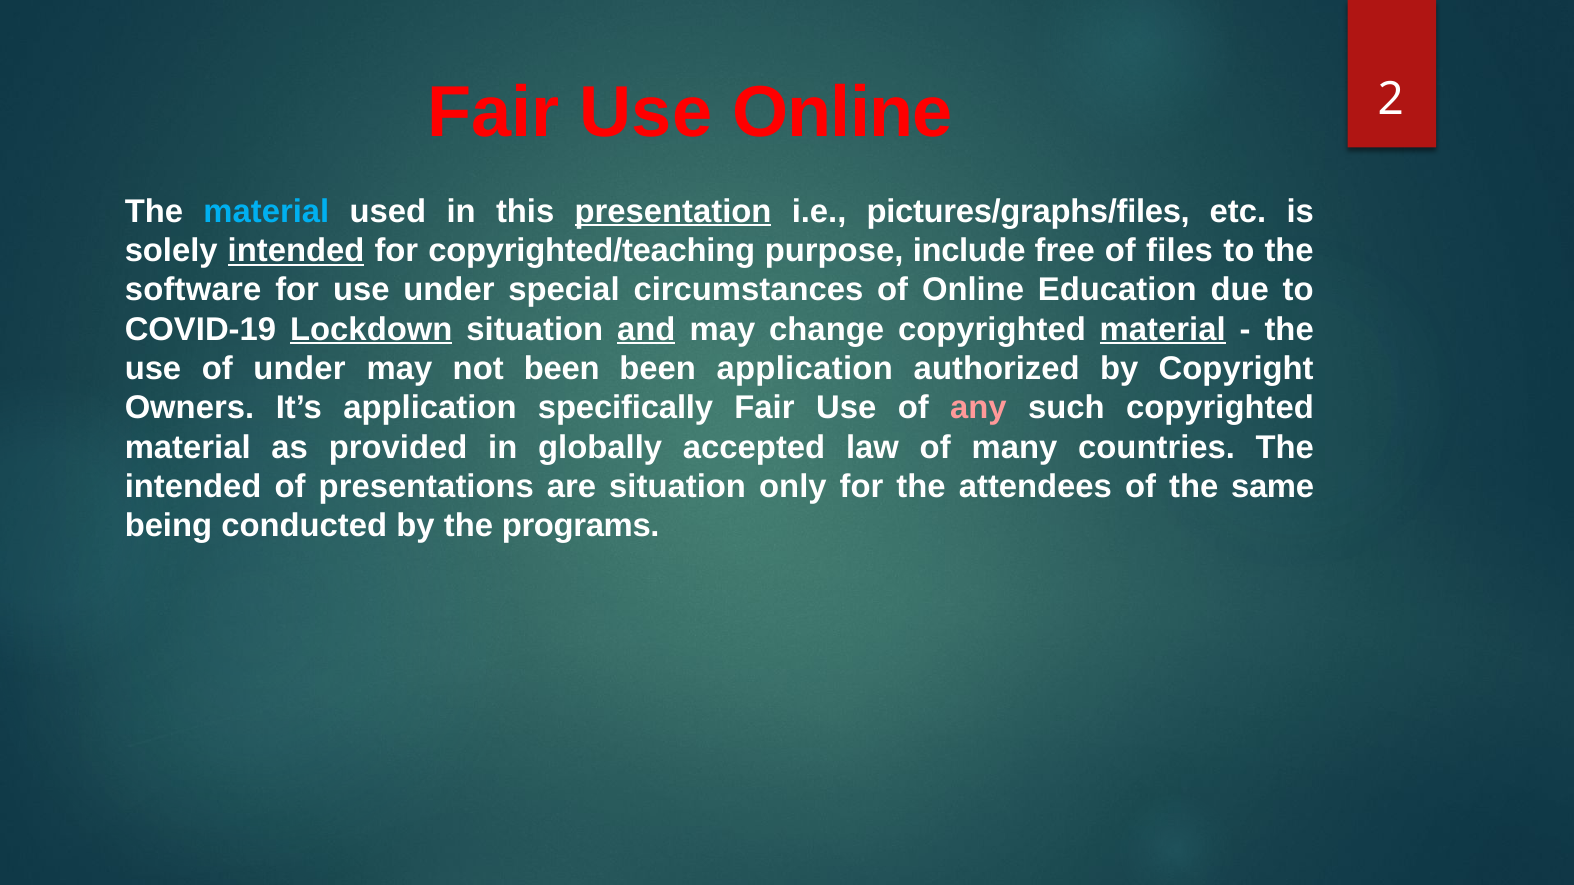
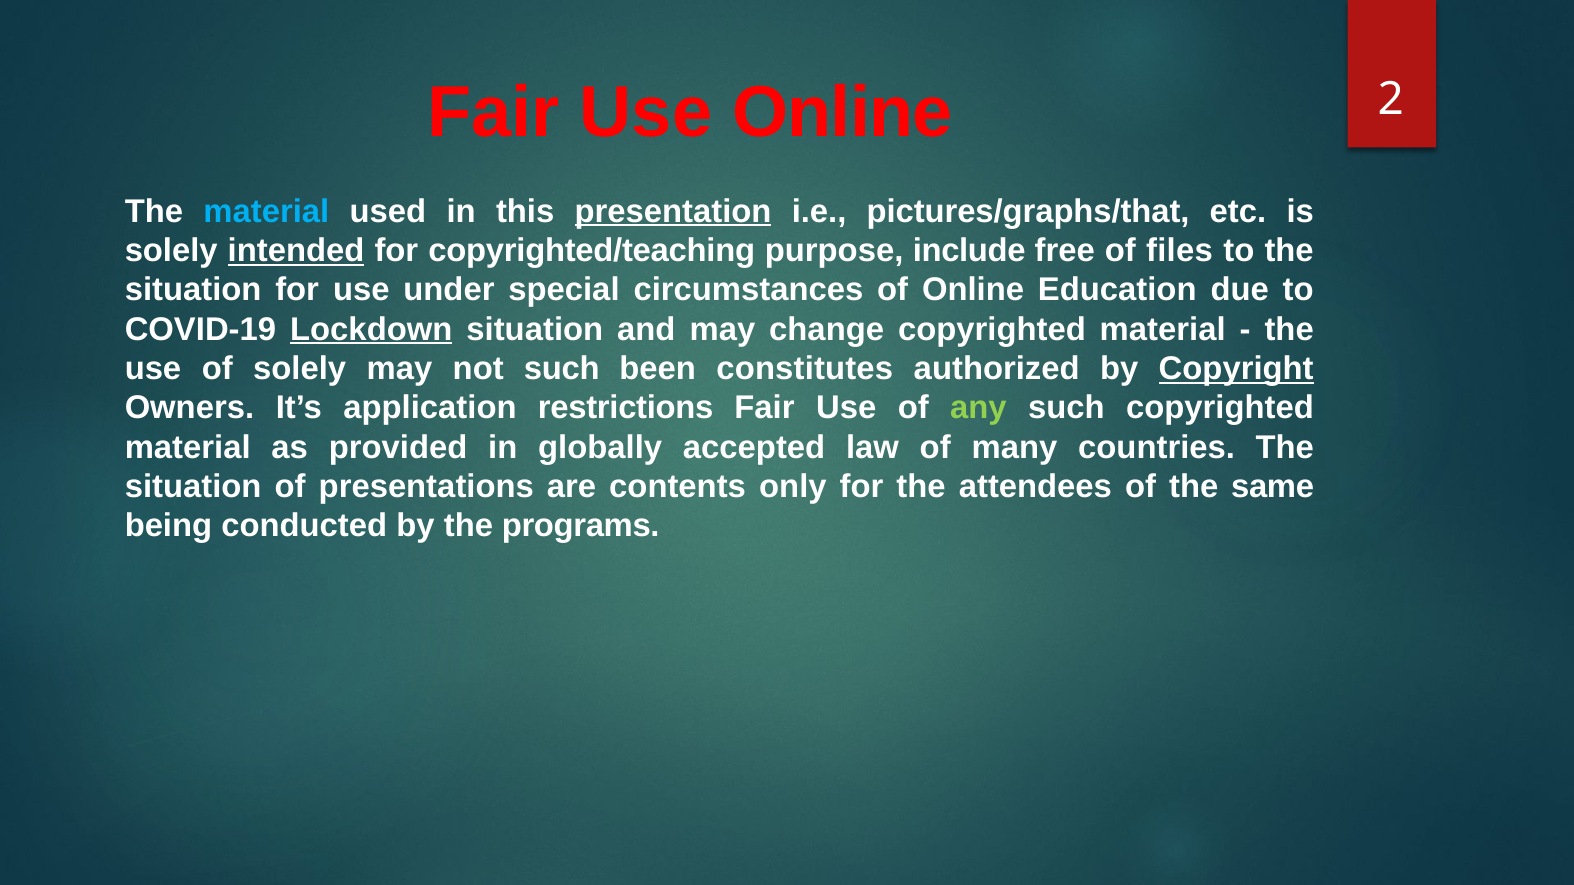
pictures/graphs/files: pictures/graphs/files -> pictures/graphs/that (1028, 211)
software: software -> situation (193, 290)
and underline: present -> none (646, 329)
material underline: present -> none (1163, 329)
of under: under -> solely (300, 369)
not been: been -> such (562, 369)
been application: application -> constitutes (805, 369)
Copyright underline: none -> present (1236, 369)
specifically: specifically -> restrictions (626, 408)
any colour: pink -> light green (978, 408)
intended: intended -> situation (193, 487)
are situation: situation -> contents (678, 487)
